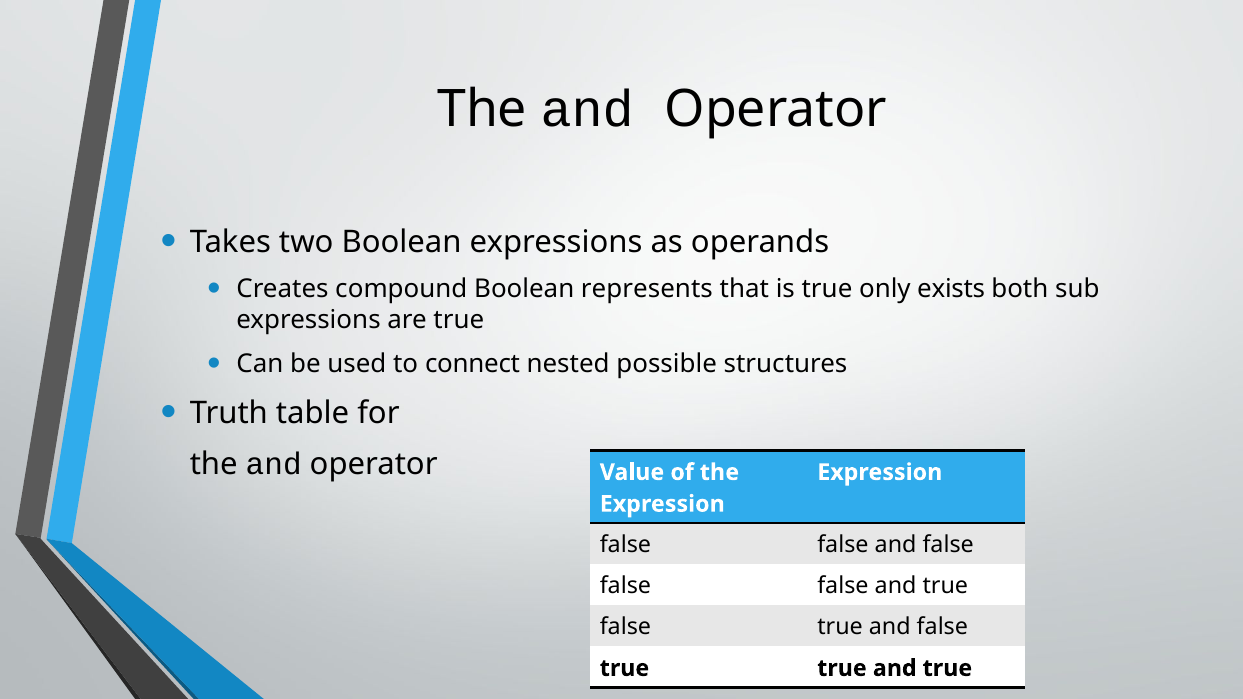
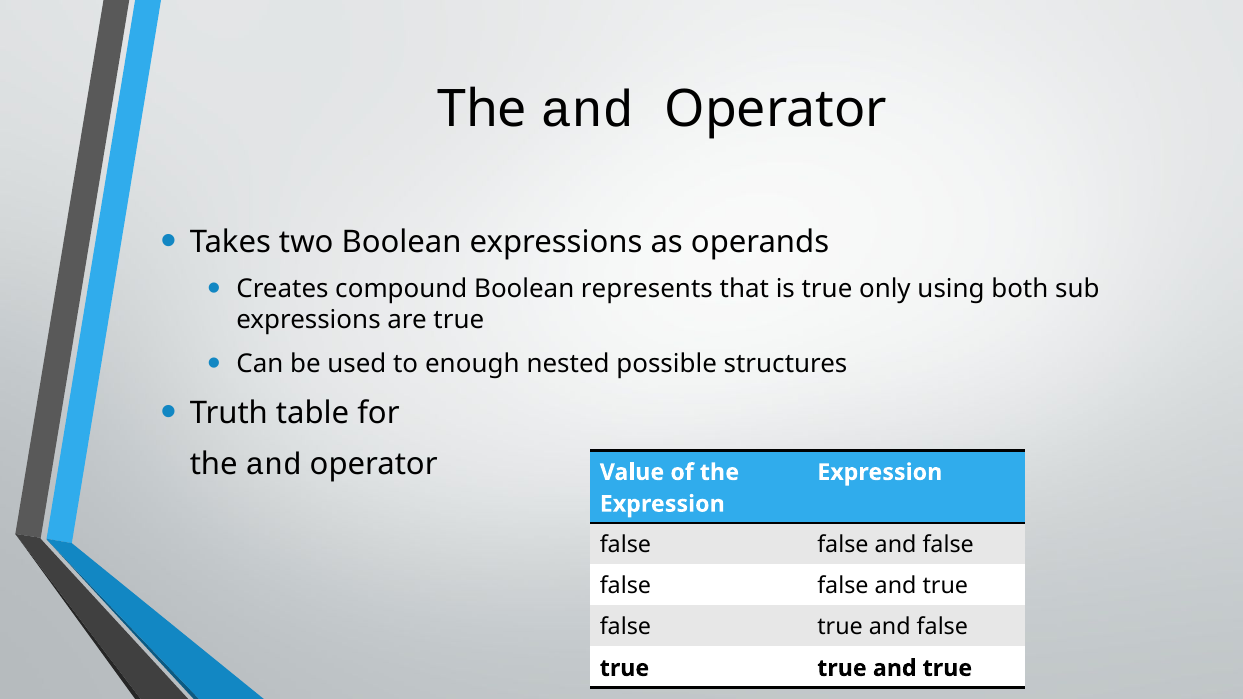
exists: exists -> using (951, 289)
connect: connect -> enough (472, 364)
